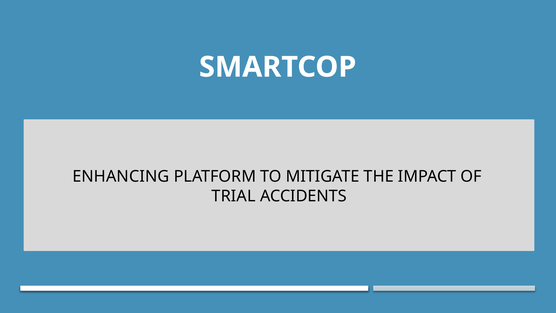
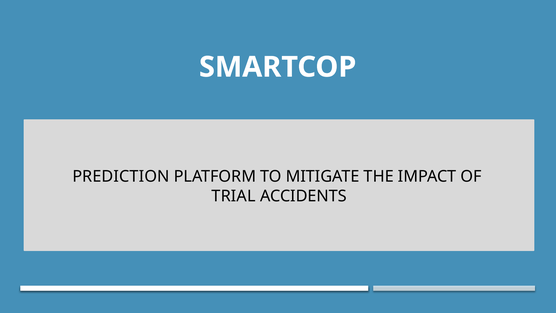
ENHANCING: ENHANCING -> PREDICTION (121, 176)
